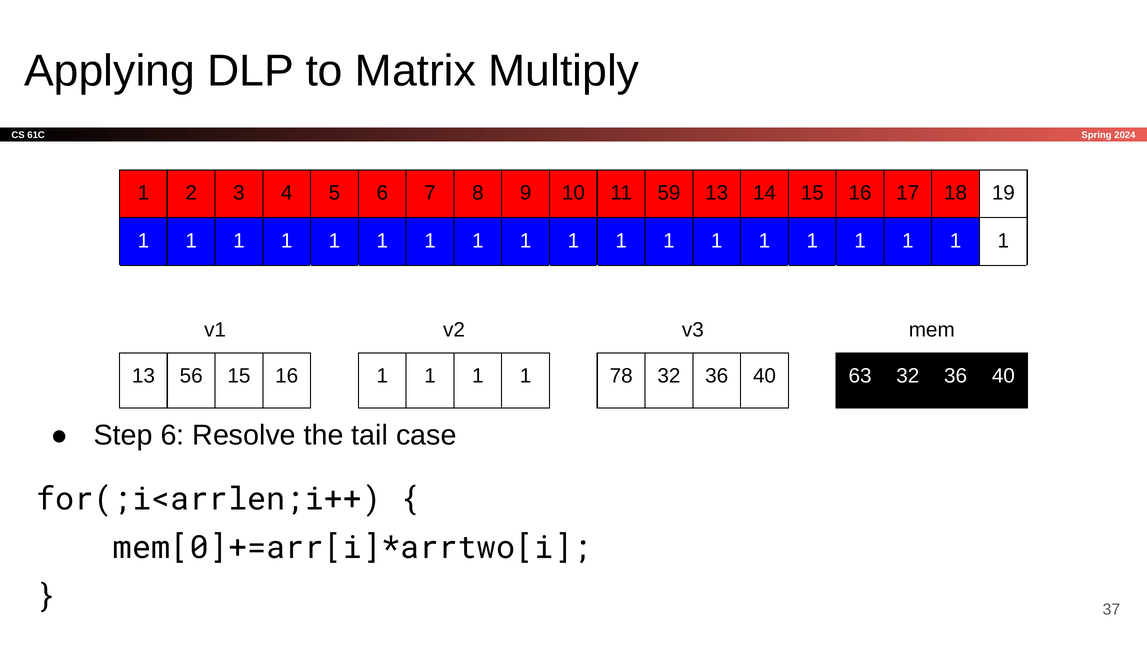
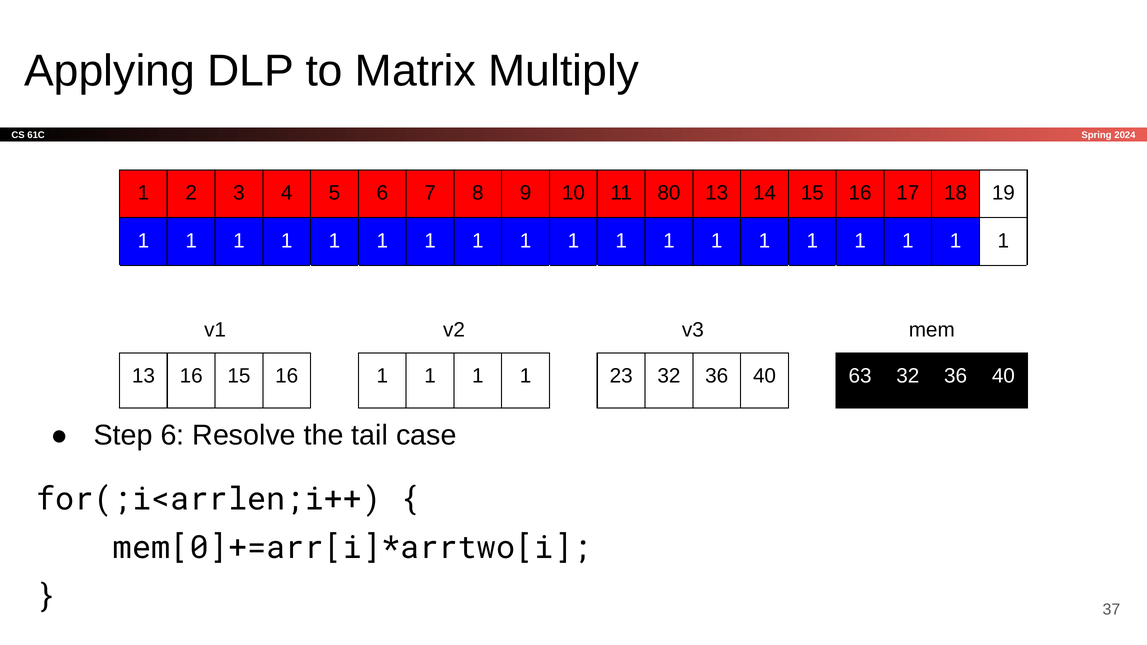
59: 59 -> 80 (669, 193)
13 56: 56 -> 16 (191, 376)
78: 78 -> 23 (621, 376)
